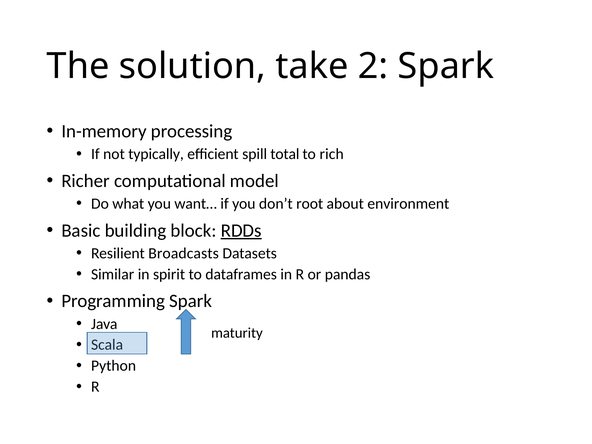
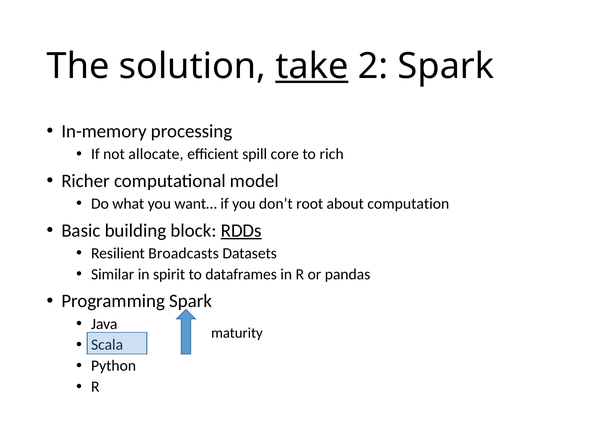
take underline: none -> present (312, 66)
typically: typically -> allocate (156, 154)
total: total -> core (285, 154)
environment: environment -> computation (408, 204)
